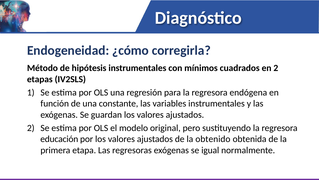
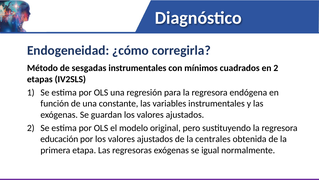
hipótesis: hipótesis -> sesgadas (89, 68)
obtenido: obtenido -> centrales (213, 139)
